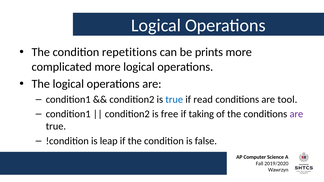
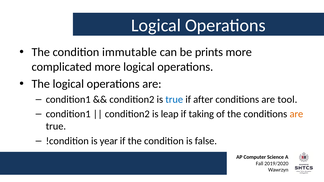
repetitions: repetitions -> immutable (129, 52)
read: read -> after (203, 100)
free: free -> leap (170, 114)
are colour: purple -> orange (296, 114)
leap: leap -> year (109, 141)
